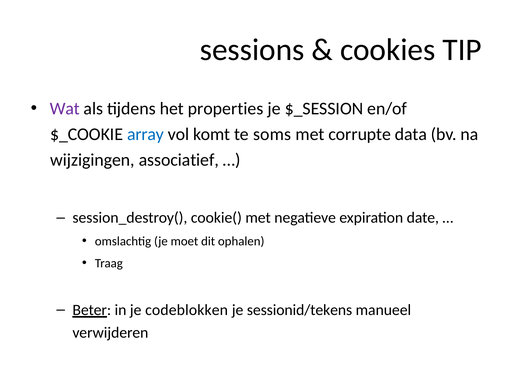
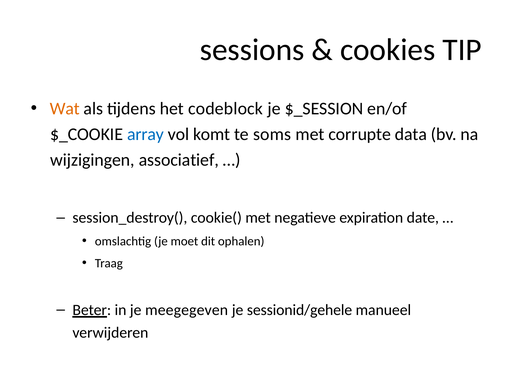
Wat colour: purple -> orange (65, 109)
properties: properties -> codeblock (226, 109)
codeblokken: codeblokken -> meegegeven (187, 310)
sessionid/tekens: sessionid/tekens -> sessionid/gehele (300, 310)
